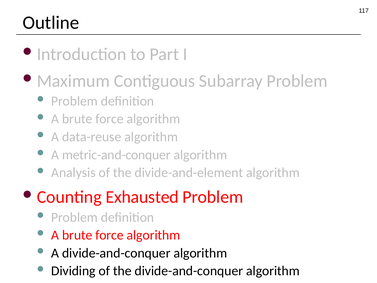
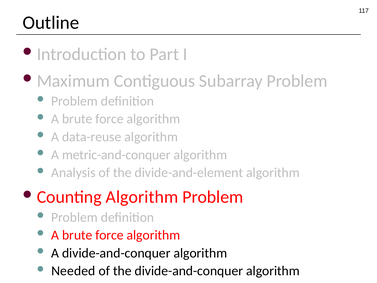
Exhausted: Exhausted -> Algorithm (142, 197)
Dividing: Dividing -> Needed (73, 271)
